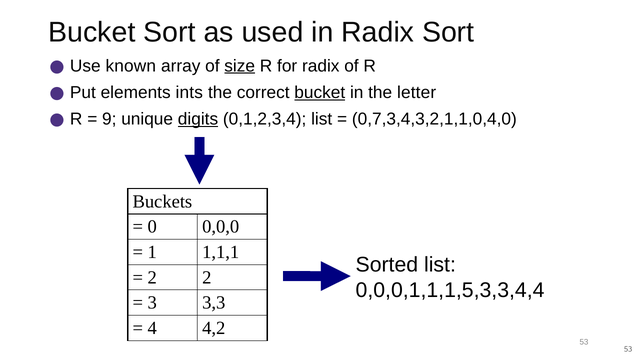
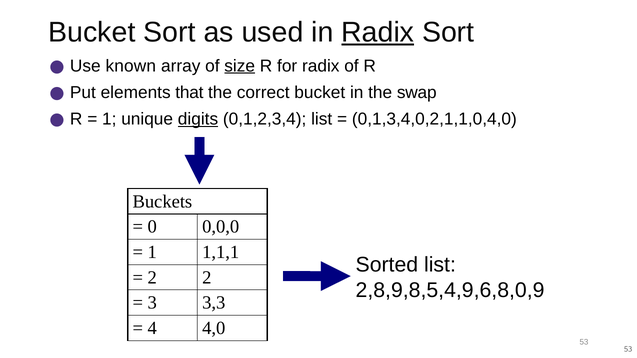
Radix underline: none -> present (378, 32)
ints: ints -> that (189, 92)
bucket underline: present -> none (320, 92)
letter: letter -> swap (417, 92)
9: 9 -> 1 (109, 119)
0,7,3,4,3,2,1,1,0,4,0: 0,7,3,4,3,2,1,1,0,4,0 -> 0,1,3,4,0,2,1,1,0,4,0 (434, 119)
0,0,0,1,1,1,5,3,3,4,4: 0,0,0,1,1,1,5,3,3,4,4 -> 2,8,9,8,5,4,9,6,8,0,9 (450, 291)
4,2: 4,2 -> 4,0 (214, 328)
